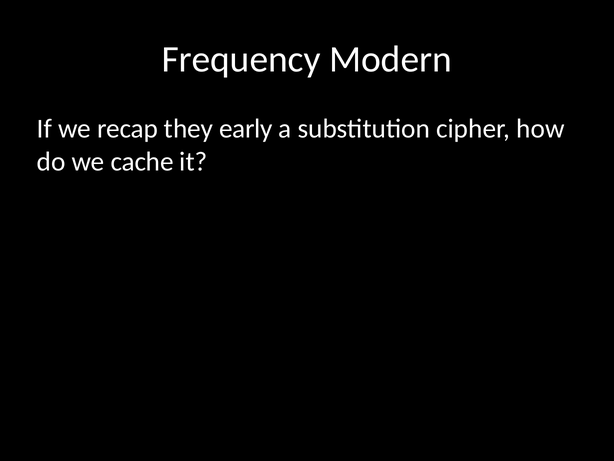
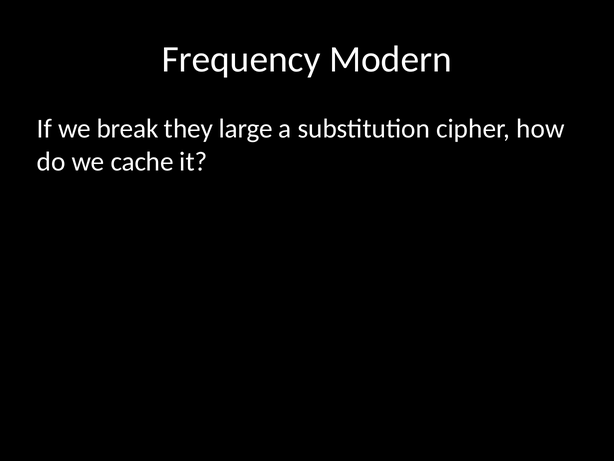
recap: recap -> break (128, 129)
early: early -> large (246, 129)
